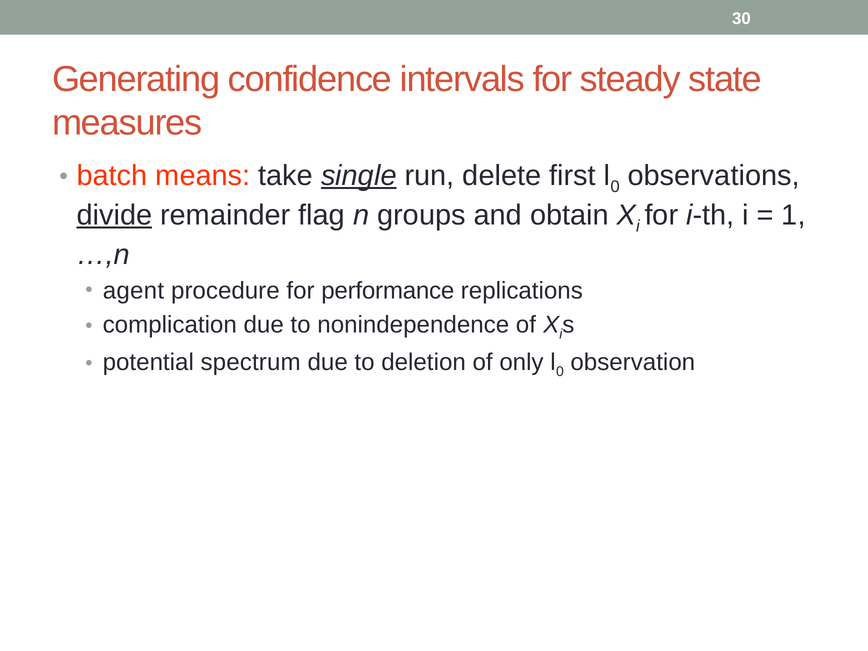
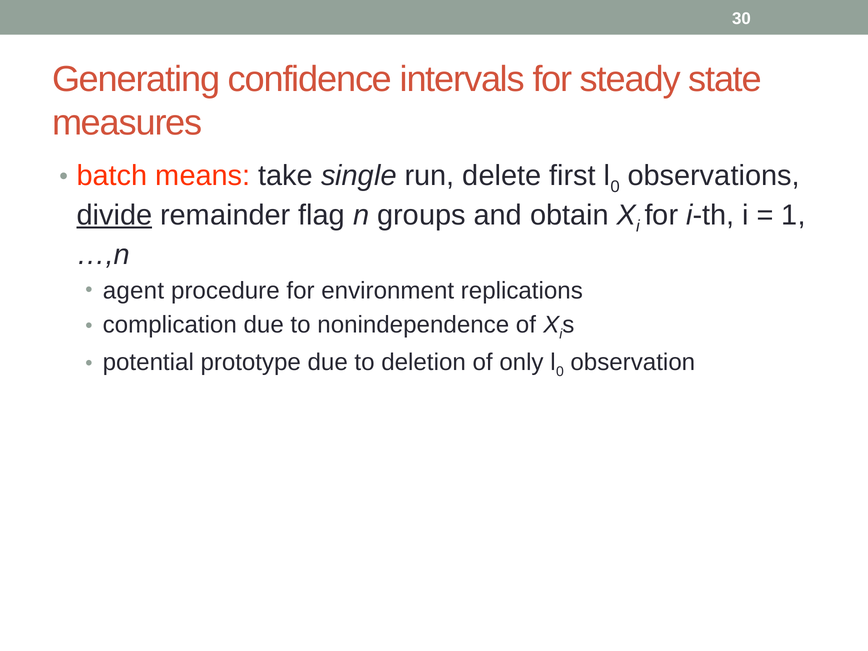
single underline: present -> none (359, 176)
performance: performance -> environment (388, 291)
spectrum: spectrum -> prototype (251, 362)
